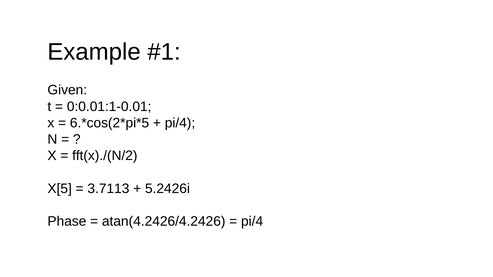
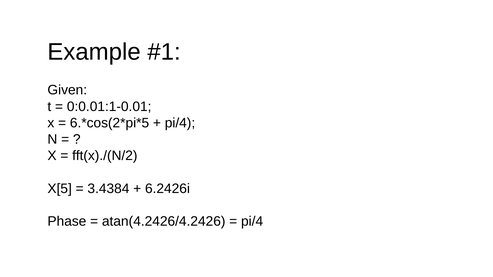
3.7113: 3.7113 -> 3.4384 (108, 189)
5.2426i: 5.2426i -> 6.2426i (167, 189)
